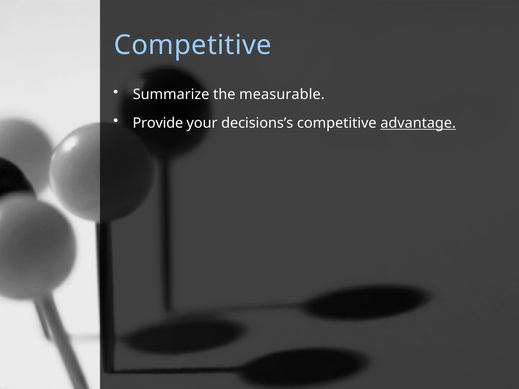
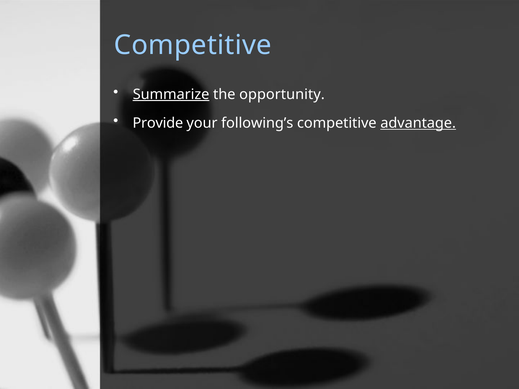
Summarize underline: none -> present (171, 94)
measurable: measurable -> opportunity (282, 94)
decisions’s: decisions’s -> following’s (257, 123)
